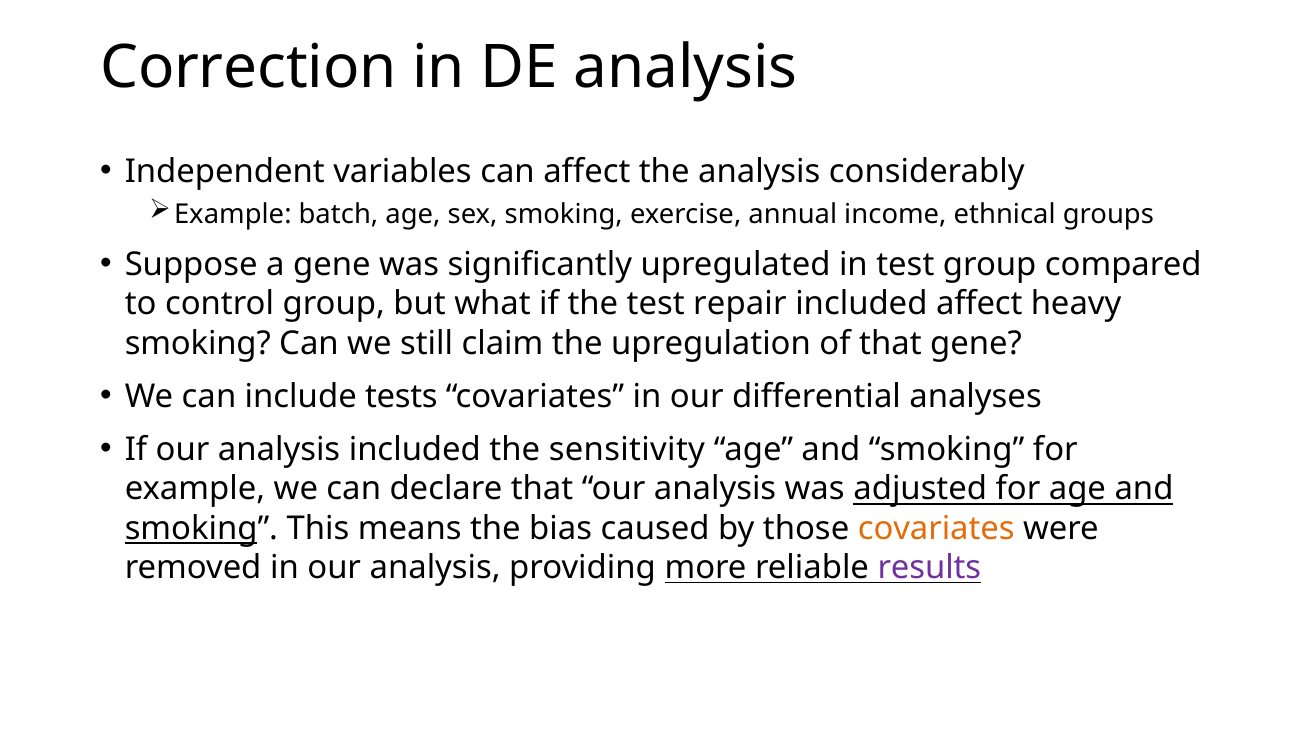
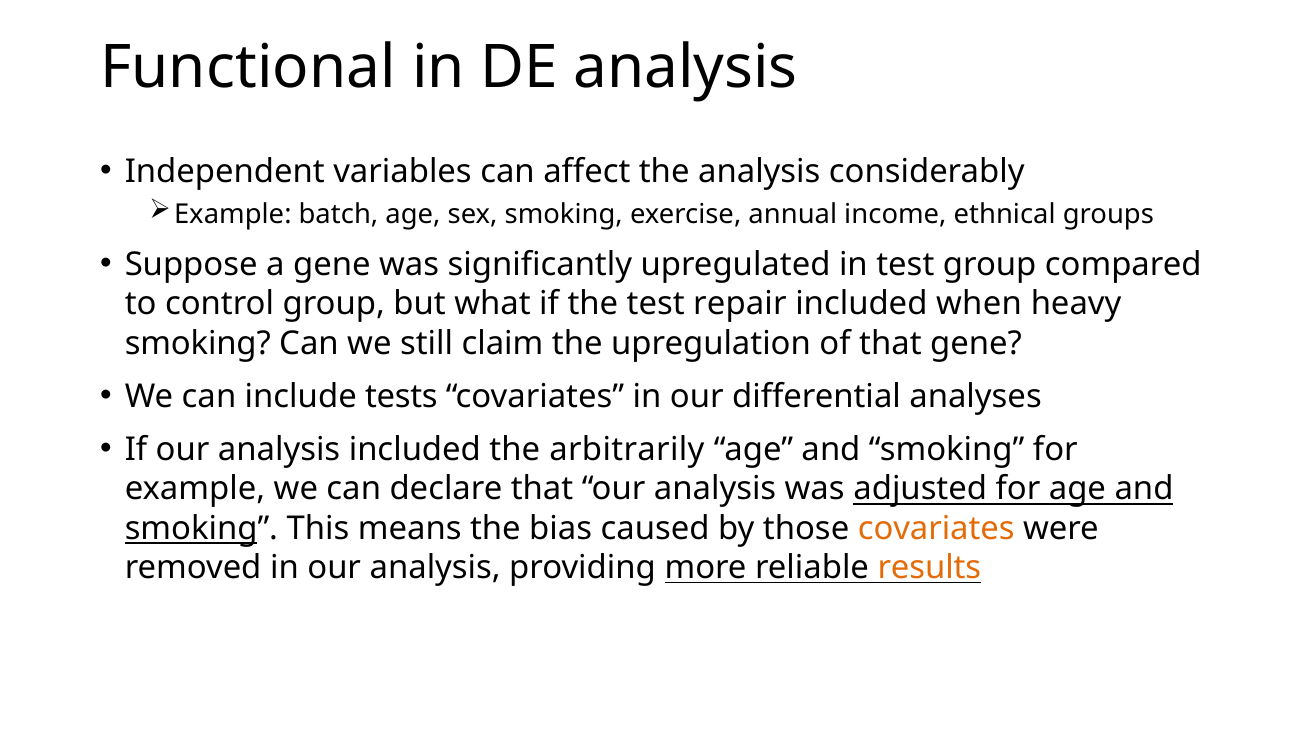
Correction: Correction -> Functional (248, 67)
included affect: affect -> when (979, 304)
sensitivity: sensitivity -> arbitrarily (627, 450)
results colour: purple -> orange (929, 568)
